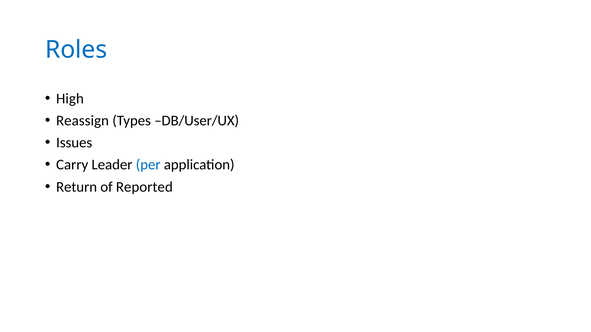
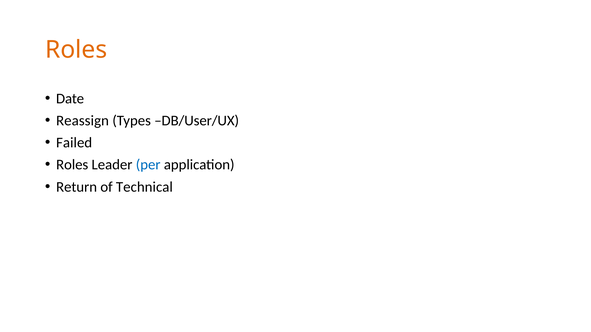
Roles colour: blue -> orange (76, 50)
High: High -> Date (70, 99)
Issues: Issues -> Failed (74, 143)
Carry: Carry -> Roles (72, 165)
Reported: Reported -> Technical (144, 187)
